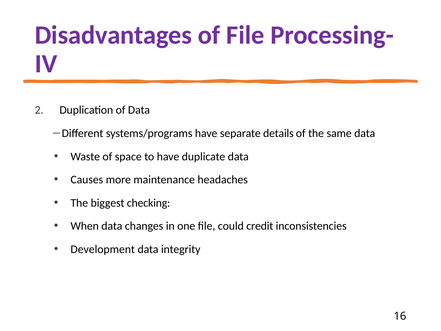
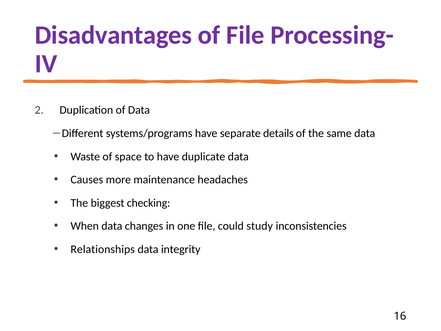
credit: credit -> study (260, 226)
Development: Development -> Relationships (103, 249)
